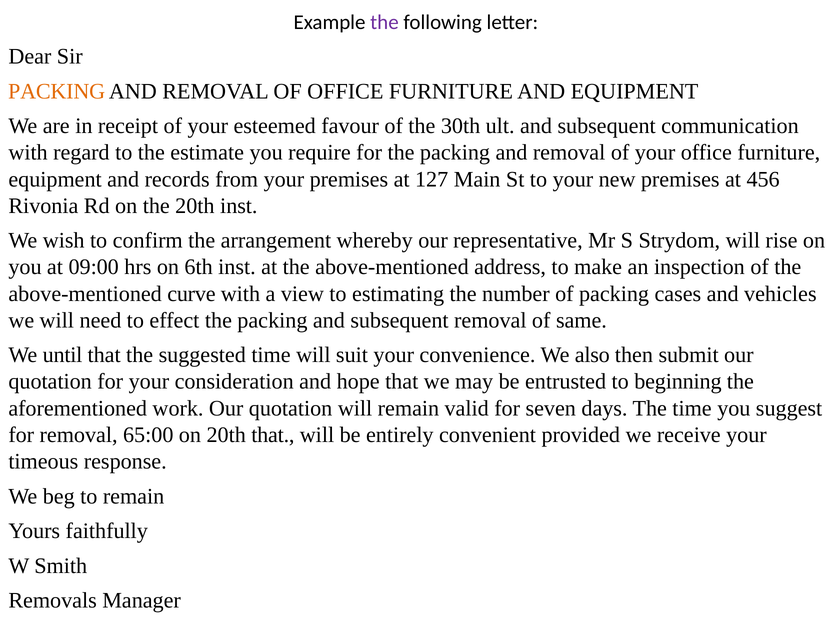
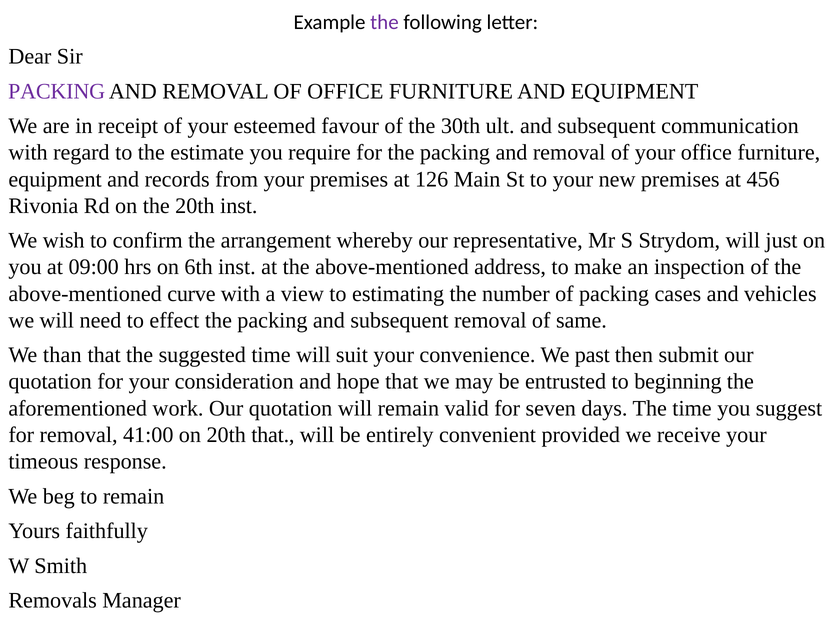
PACKING colour: orange -> purple (57, 91)
127: 127 -> 126 (432, 179)
rise: rise -> just (781, 241)
until: until -> than (62, 355)
also: also -> past (592, 355)
65:00: 65:00 -> 41:00 (148, 435)
